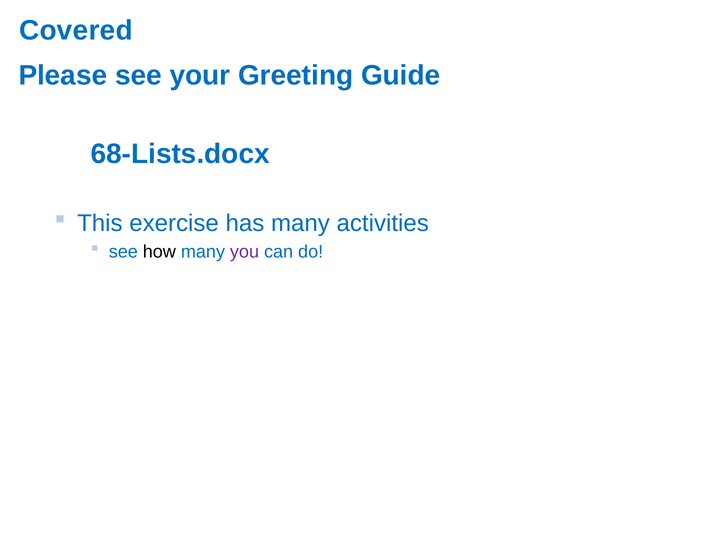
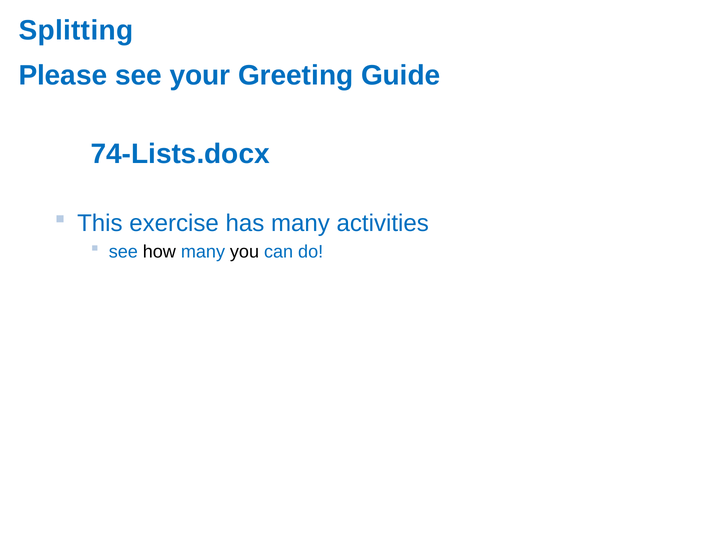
Covered: Covered -> Splitting (76, 30)
68-Lists.docx: 68-Lists.docx -> 74-Lists.docx (180, 154)
you colour: purple -> black (245, 252)
